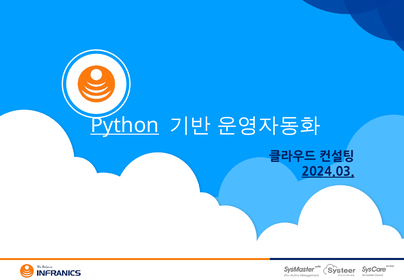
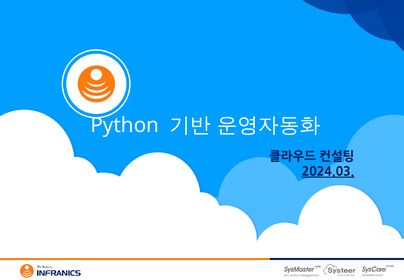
Python underline: present -> none (125, 125)
